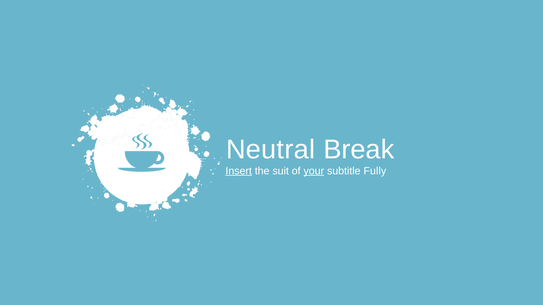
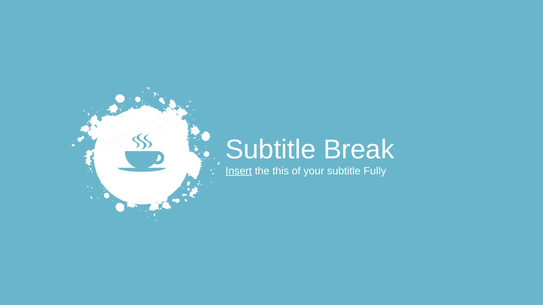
Neutral: Neutral -> Subtitle (271, 150)
suit: suit -> this (281, 171)
your underline: present -> none (314, 171)
